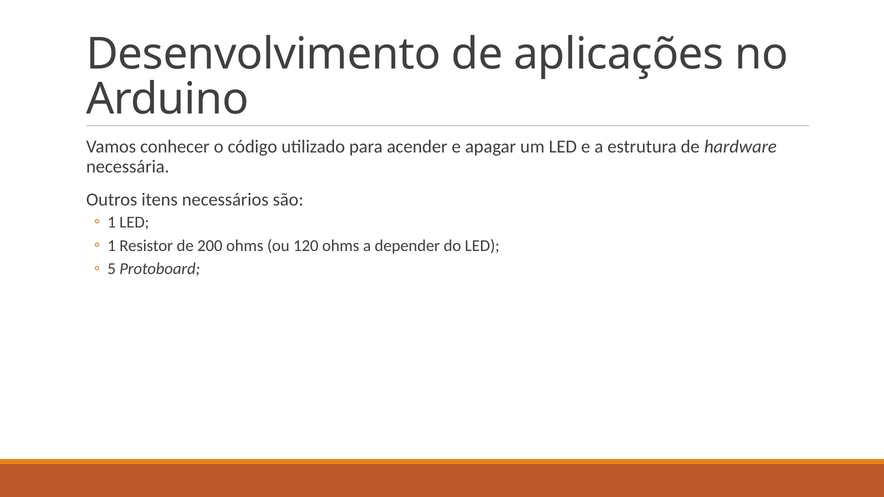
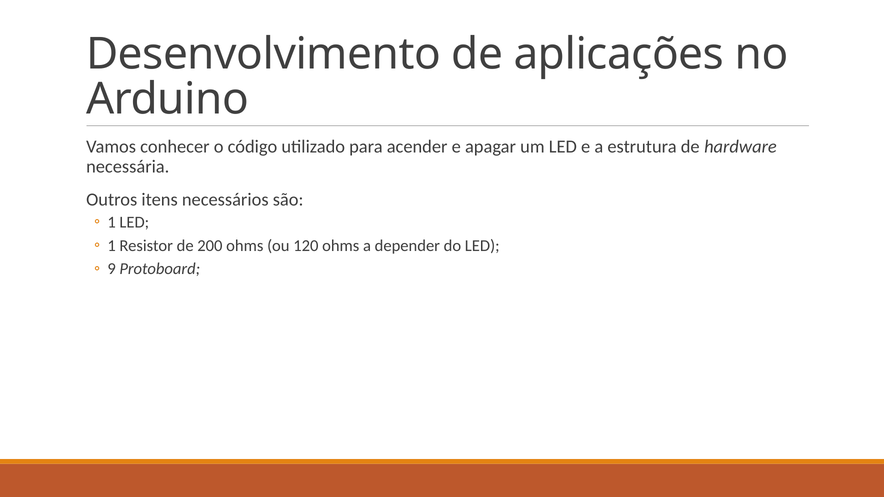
5: 5 -> 9 (112, 269)
